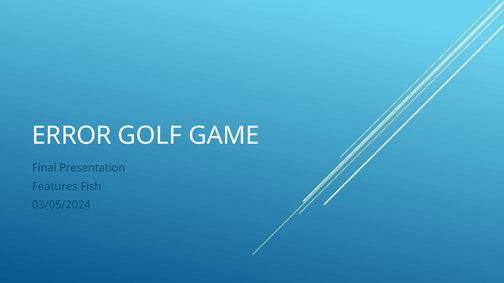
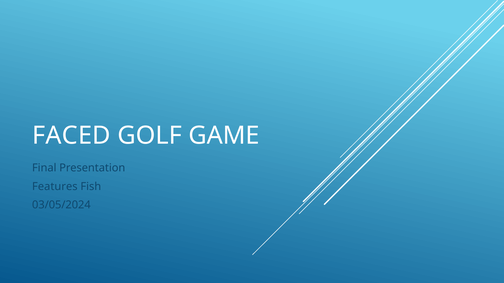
ERROR: ERROR -> FACED (71, 136)
